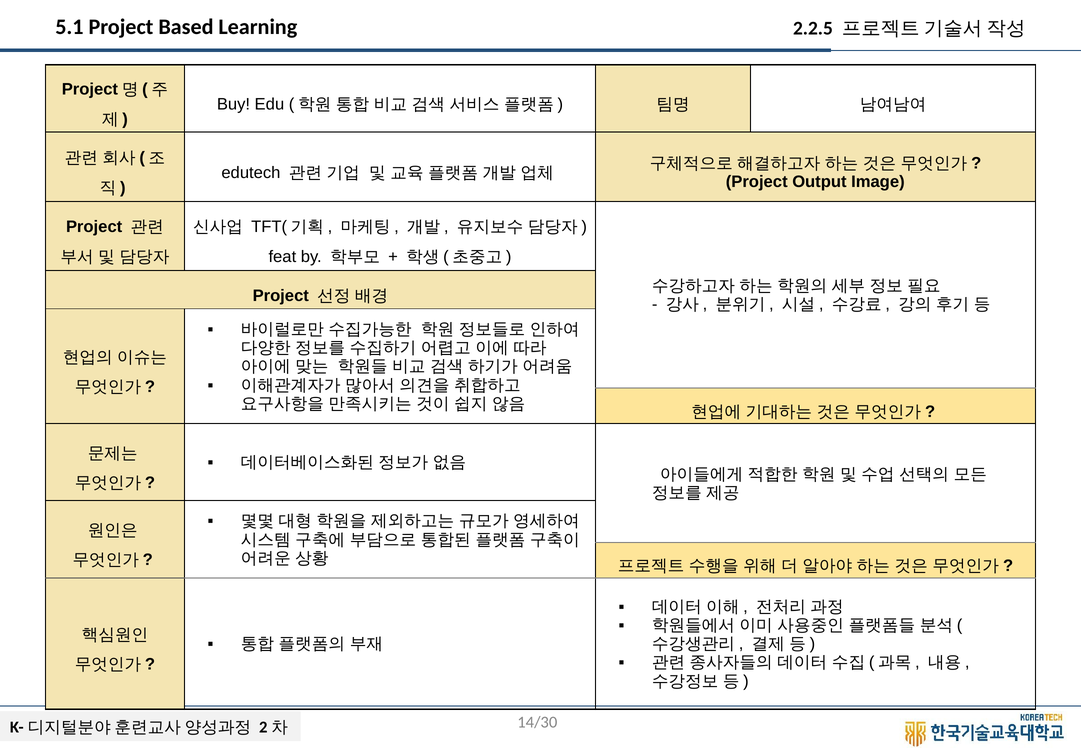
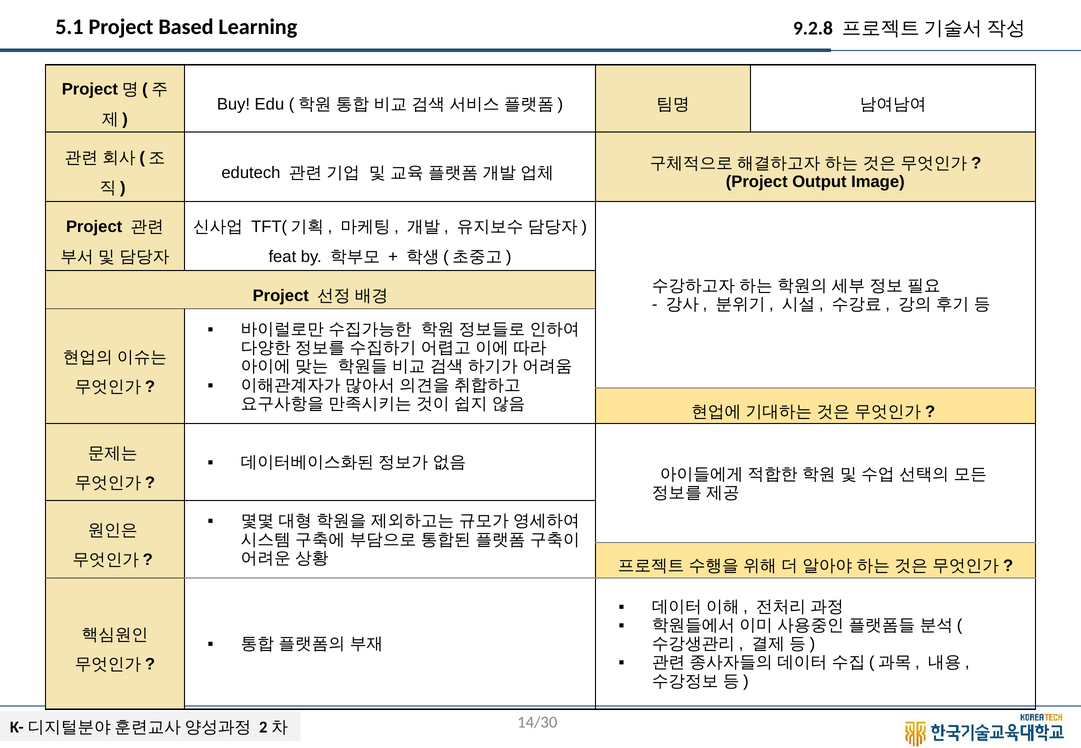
2.2.5: 2.2.5 -> 9.2.8 (813, 29)
